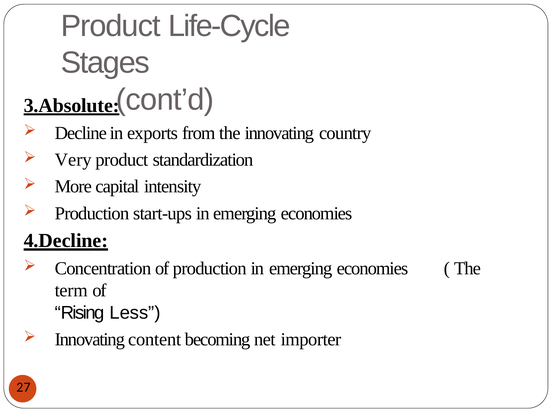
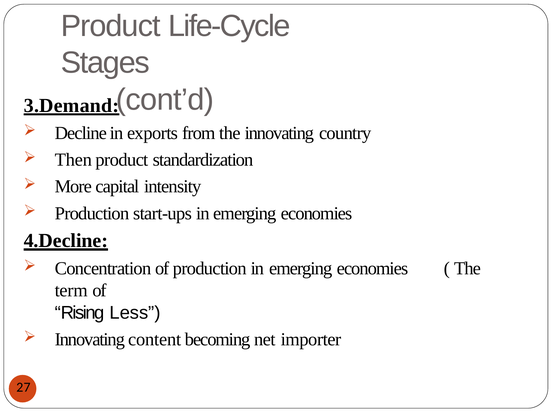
3.Absolute: 3.Absolute -> 3.Demand (71, 105)
Very: Very -> Then (73, 160)
